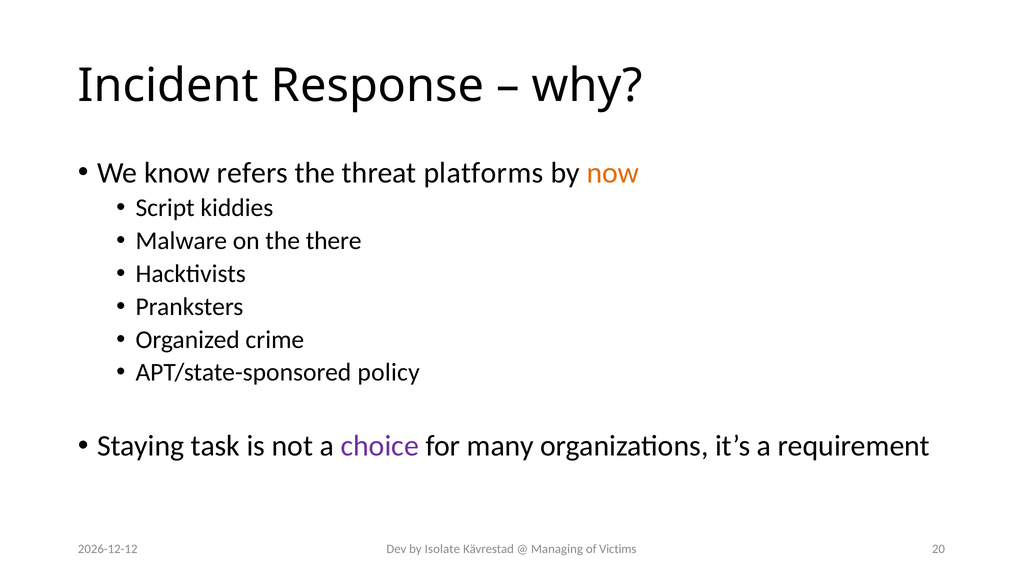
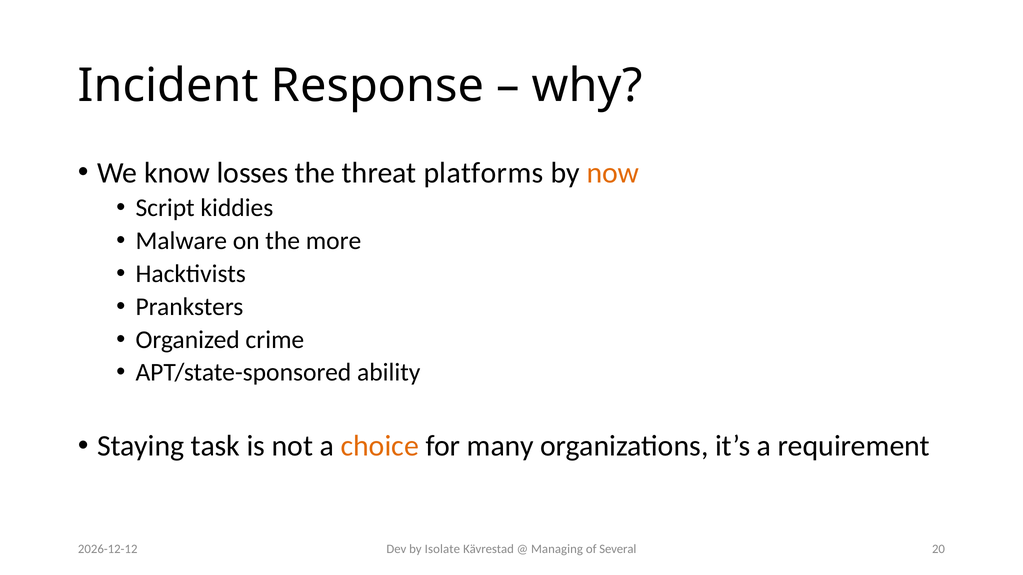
refers: refers -> losses (253, 173)
there: there -> more (334, 241)
policy: policy -> ability (389, 373)
choice colour: purple -> orange (380, 446)
Victims: Victims -> Several (618, 550)
